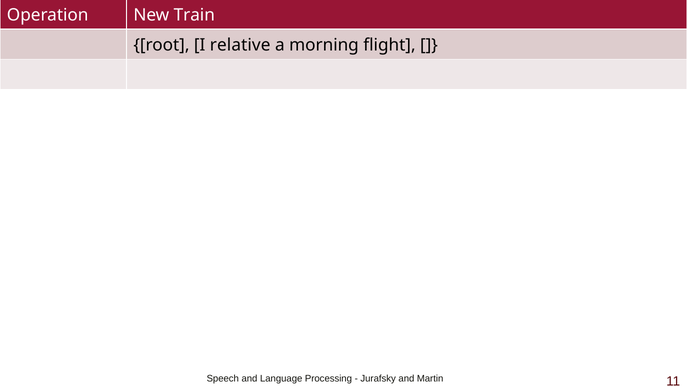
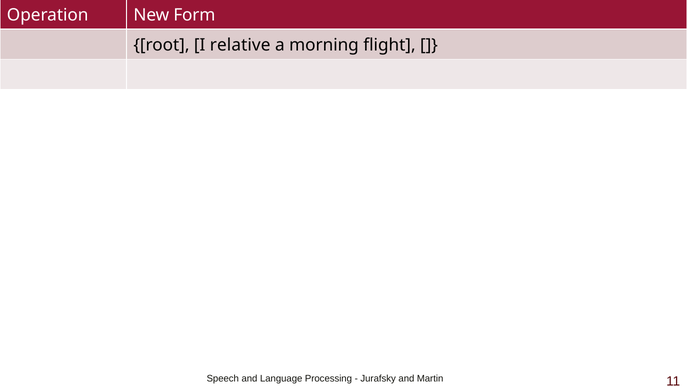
Train: Train -> Form (194, 15)
